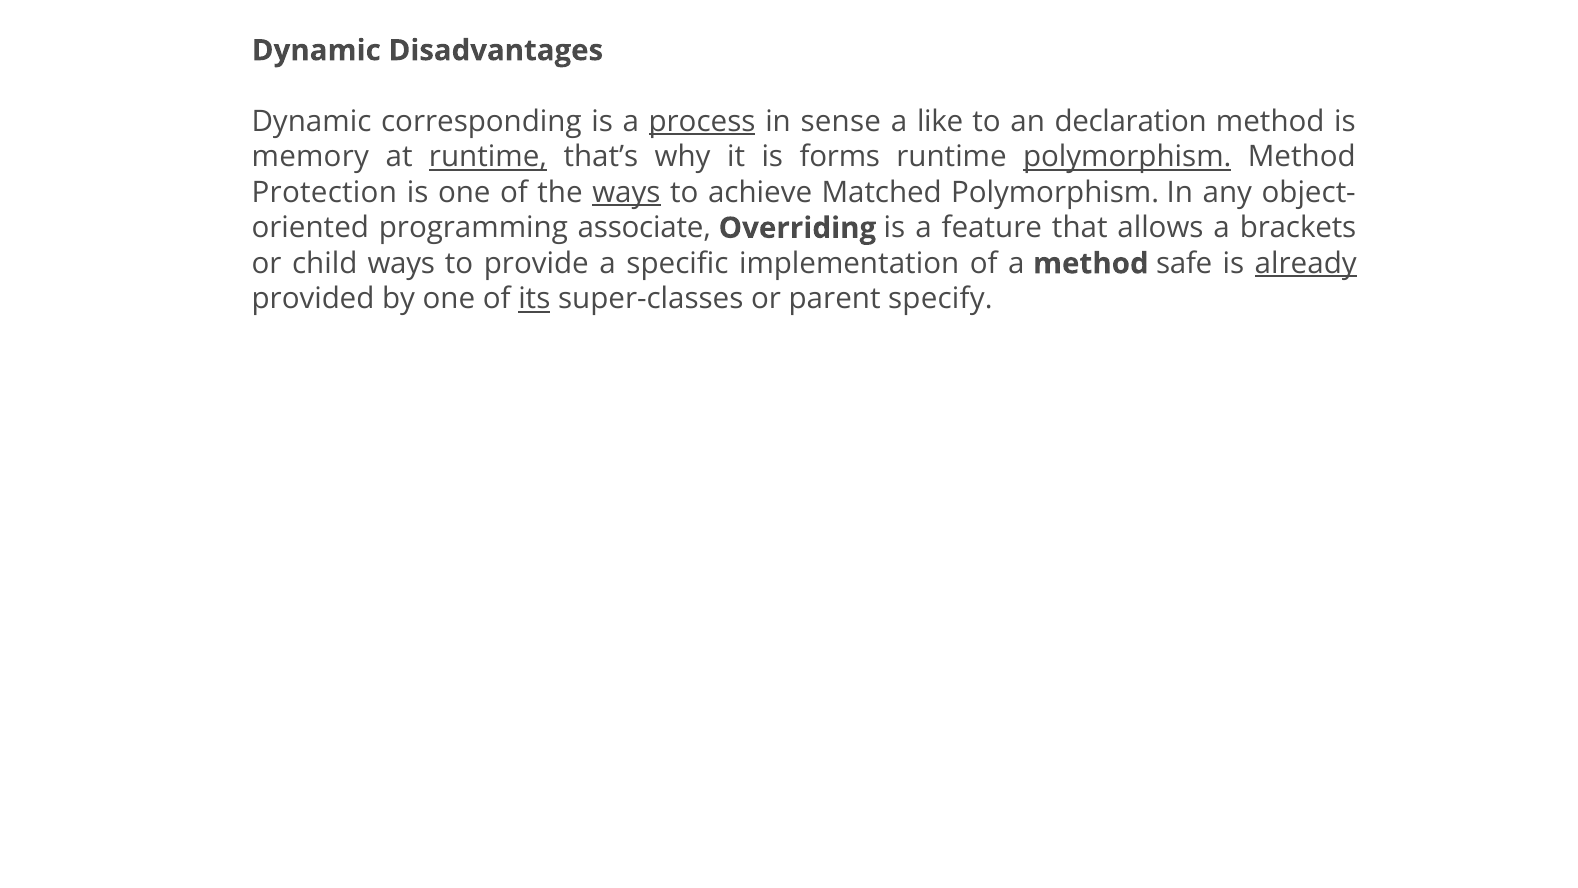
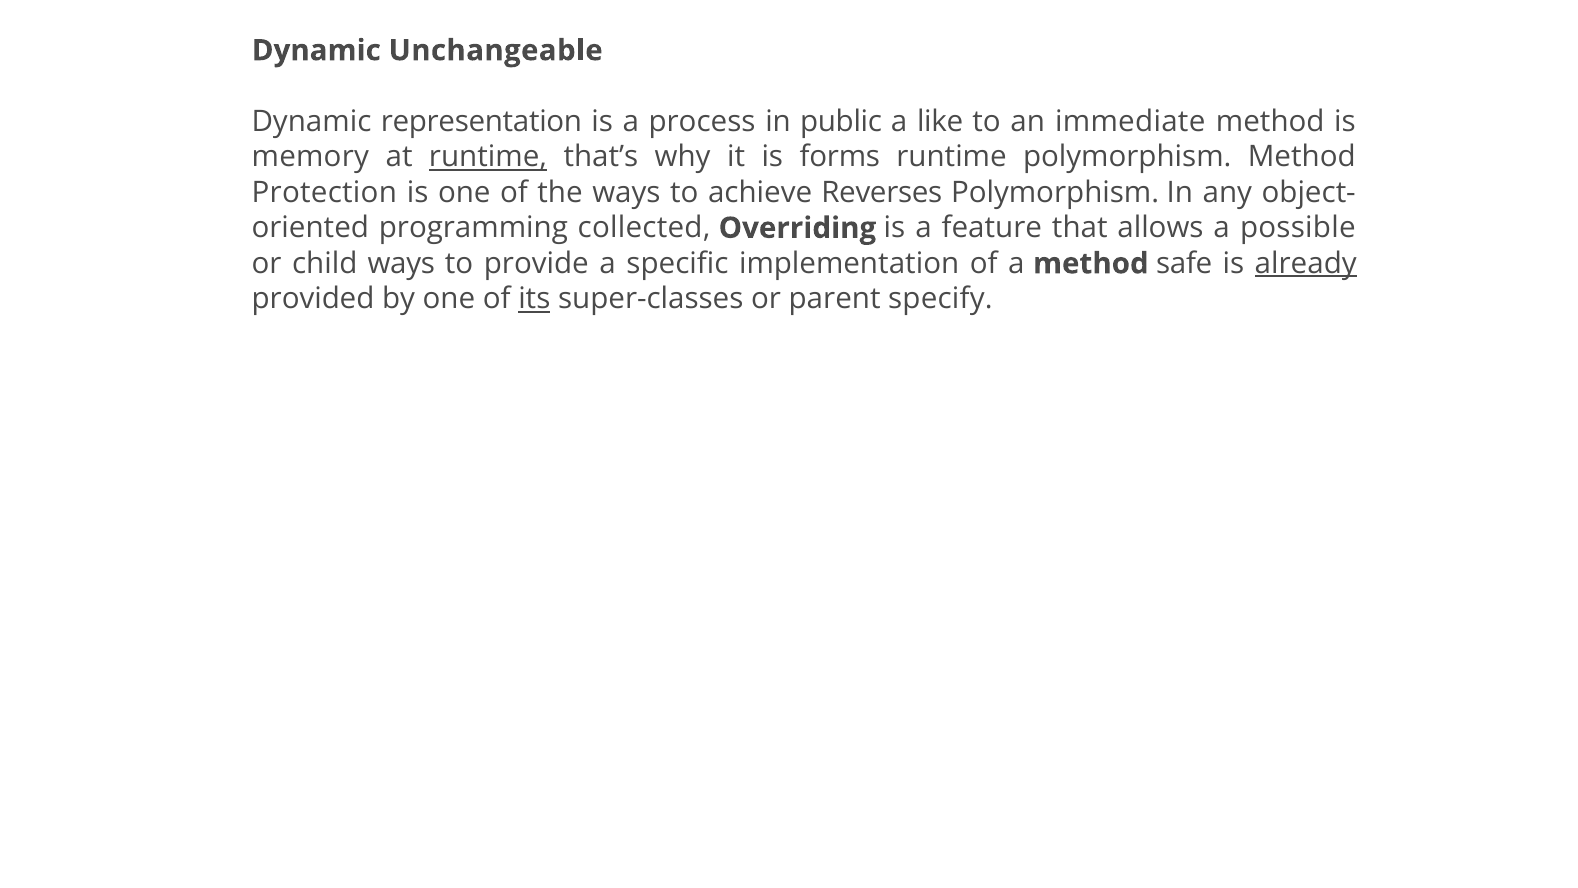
Disadvantages: Disadvantages -> Unchangeable (496, 50)
corresponding: corresponding -> representation (481, 121)
process underline: present -> none (702, 121)
sense: sense -> public (841, 121)
declaration: declaration -> immediate (1130, 121)
polymorphism underline: present -> none (1127, 157)
ways underline: present -> none (626, 193)
Matched: Matched -> Reverses (882, 193)
associate: associate -> collected (644, 228)
brackets: brackets -> possible (1298, 228)
